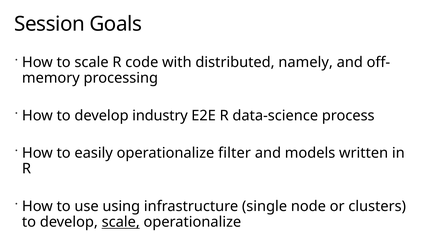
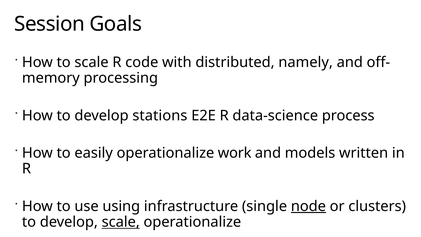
industry: industry -> stations (160, 115)
filter: filter -> work (235, 153)
node underline: none -> present (308, 206)
